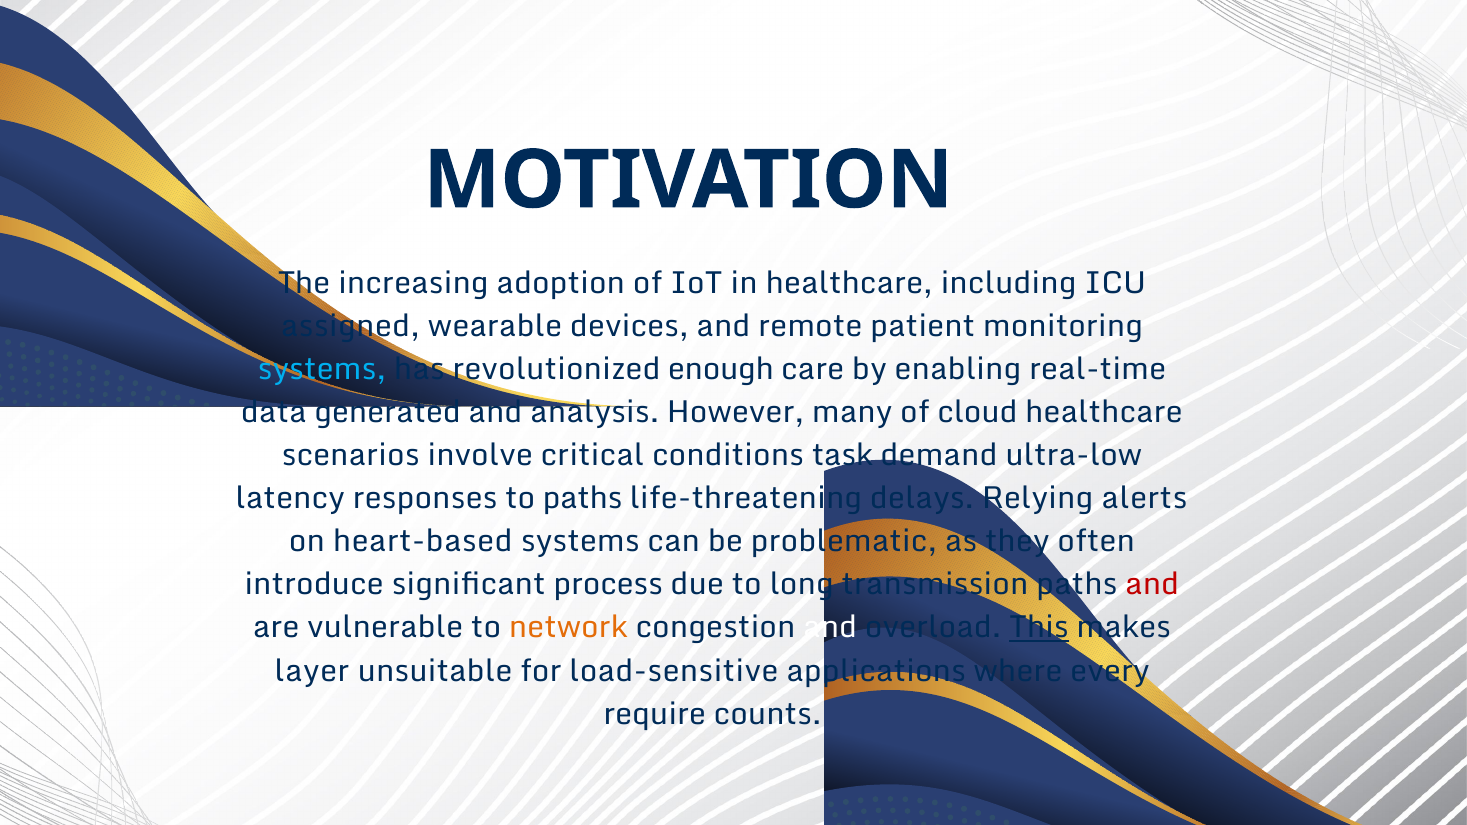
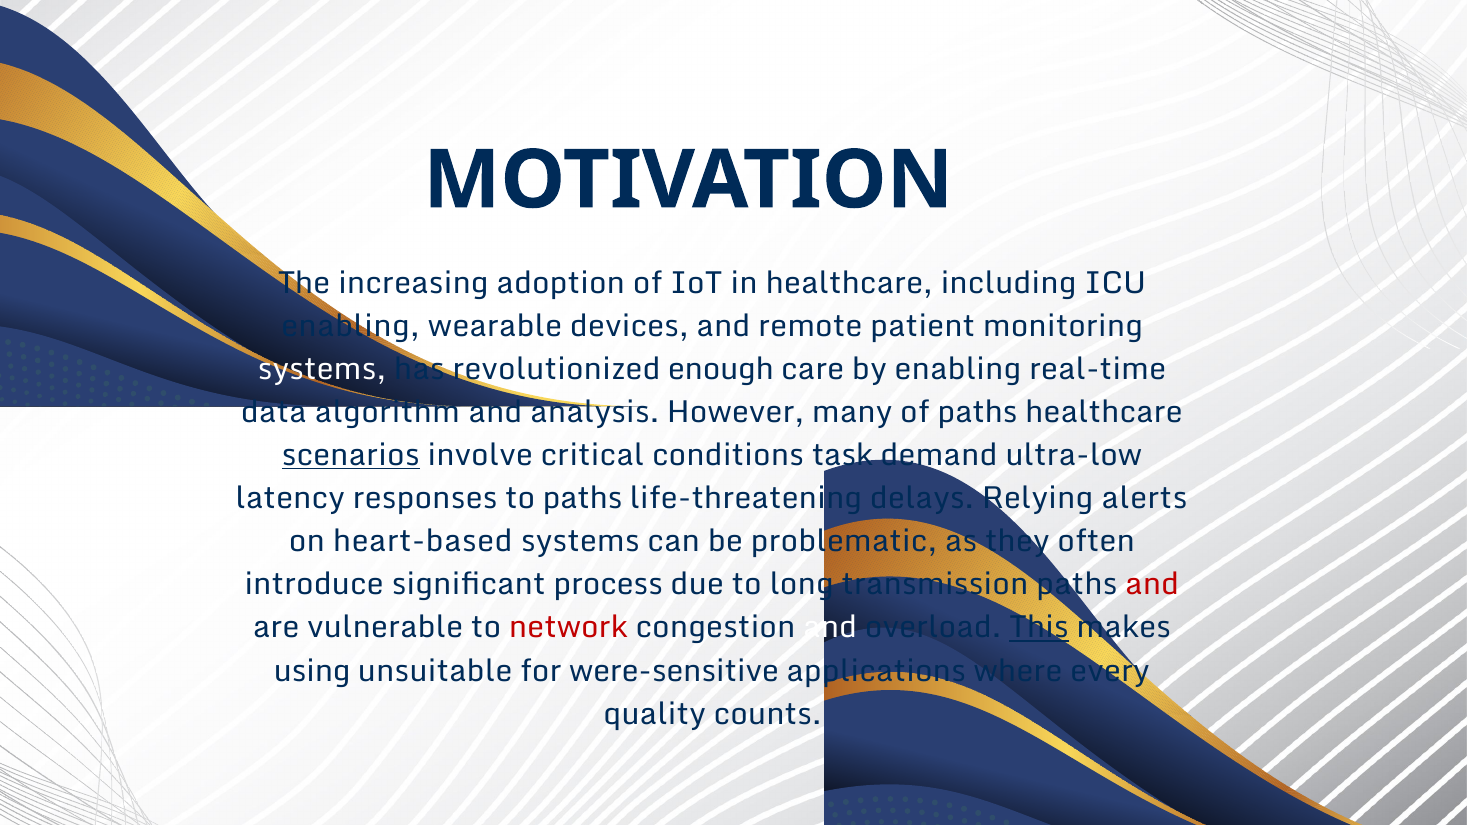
assigned: assigned -> enabling (350, 326)
systems colour: light blue -> white (322, 369)
generated: generated -> algorithm (387, 412)
of cloud: cloud -> paths (977, 412)
scenarios underline: none -> present (351, 455)
network colour: orange -> red (568, 628)
layer: layer -> using (312, 671)
load-sensitive: load-sensitive -> were-sensitive (674, 671)
require: require -> quality (655, 714)
